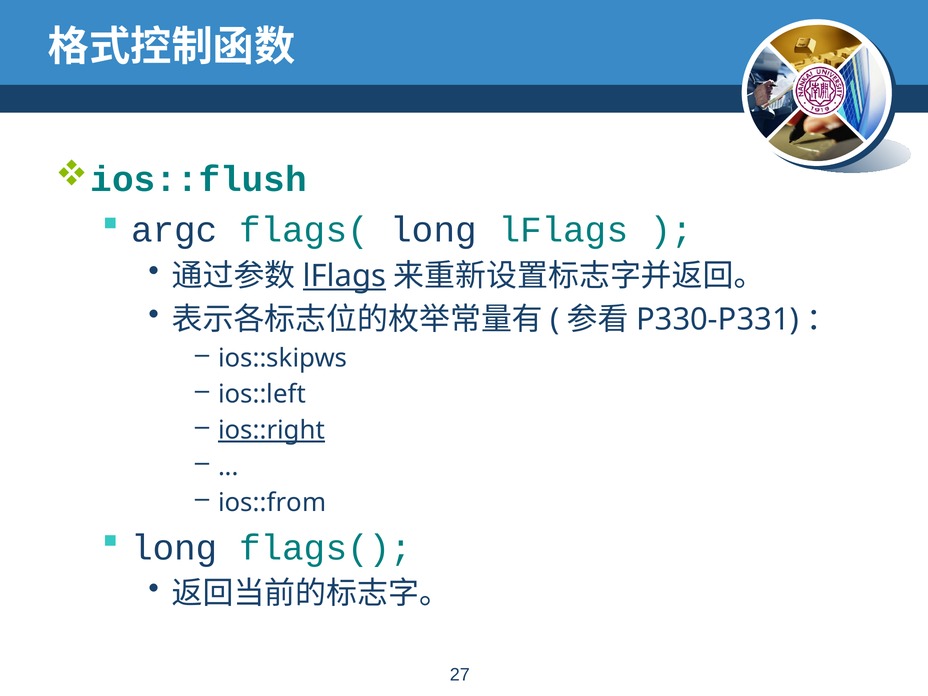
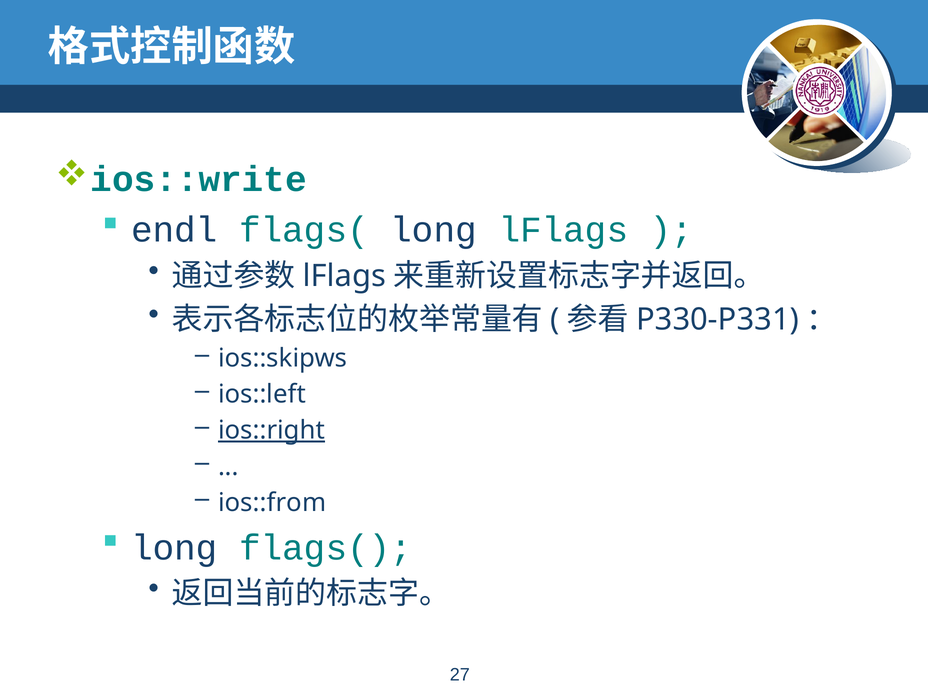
ios::flush: ios::flush -> ios::write (199, 179)
argc: argc -> endl (174, 230)
lFlags underline: present -> none (344, 276)
